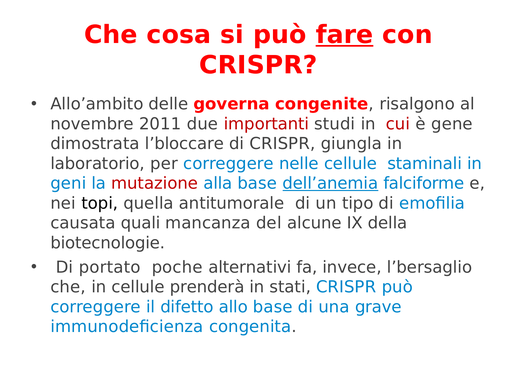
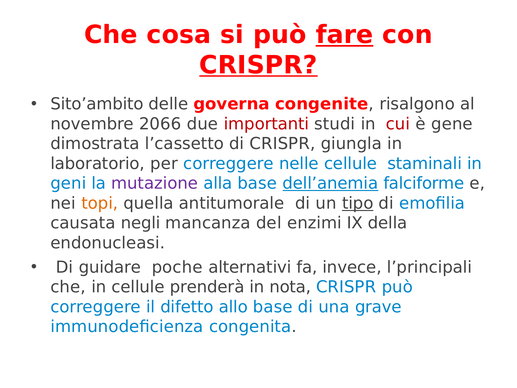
CRISPR underline: none -> present (258, 65)
Allo’ambito: Allo’ambito -> Sito’ambito (97, 104)
2011: 2011 -> 2066 (160, 124)
l’bloccare: l’bloccare -> l’cassetto (184, 144)
mutazione colour: red -> purple (155, 183)
topi colour: black -> orange (100, 203)
tipo underline: none -> present (358, 203)
quali: quali -> negli (141, 223)
alcune: alcune -> enzimi (314, 223)
biotecnologie: biotecnologie -> endonucleasi (108, 243)
portato: portato -> guidare (110, 267)
l’bersaglio: l’bersaglio -> l’principali (429, 267)
stati: stati -> nota (290, 287)
